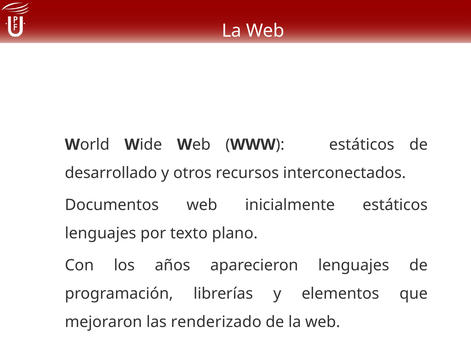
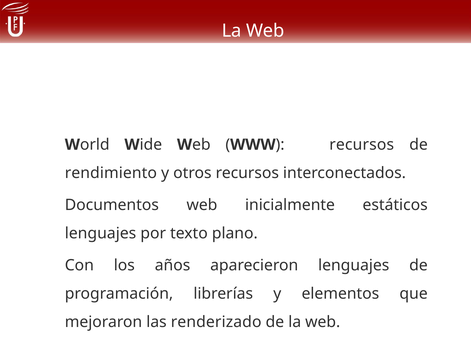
estáticos: estáticos -> recursos (362, 145)
desarrollado: desarrollado -> rendimiento (111, 173)
